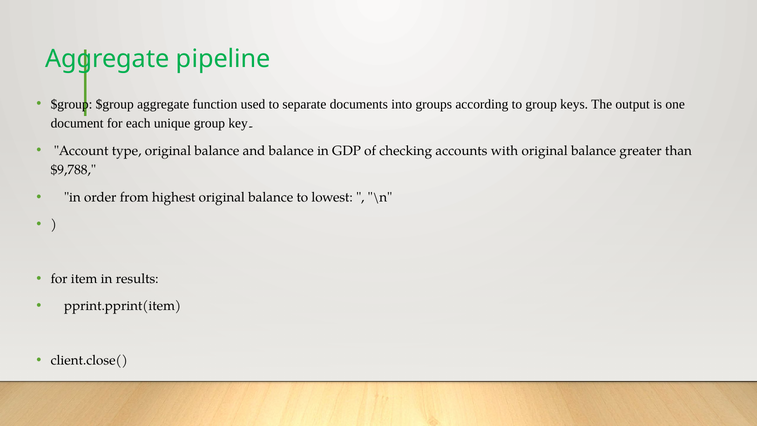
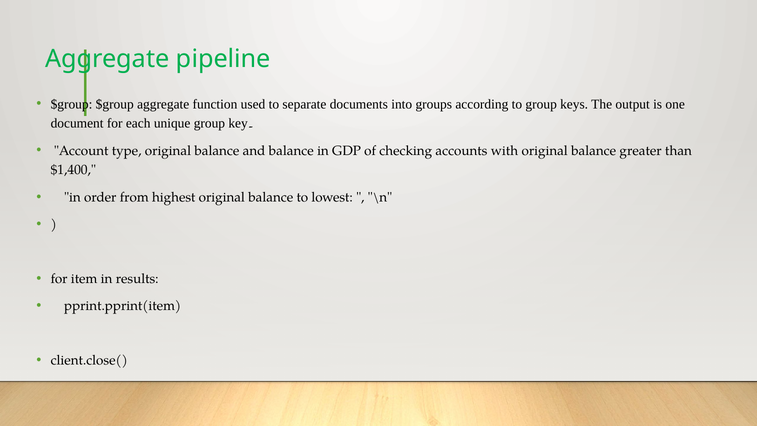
$9,788: $9,788 -> $1,400 (73, 170)
